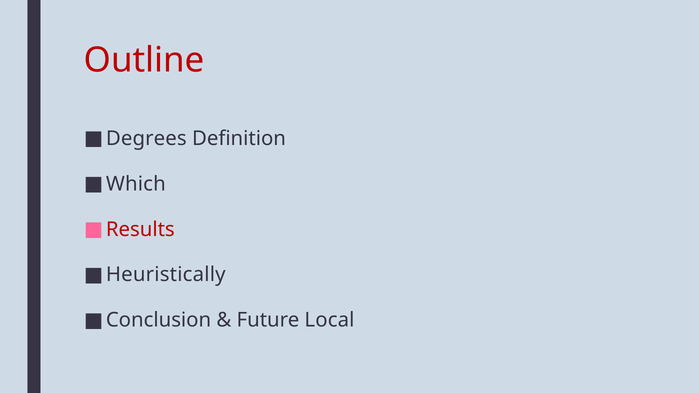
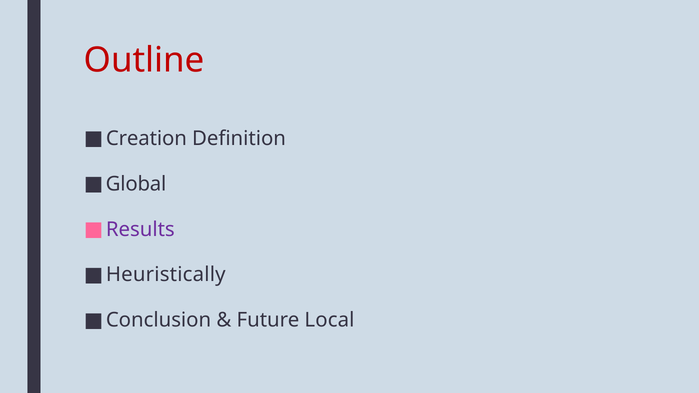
Degrees: Degrees -> Creation (146, 138)
Which: Which -> Global (136, 184)
Results colour: red -> purple (140, 229)
